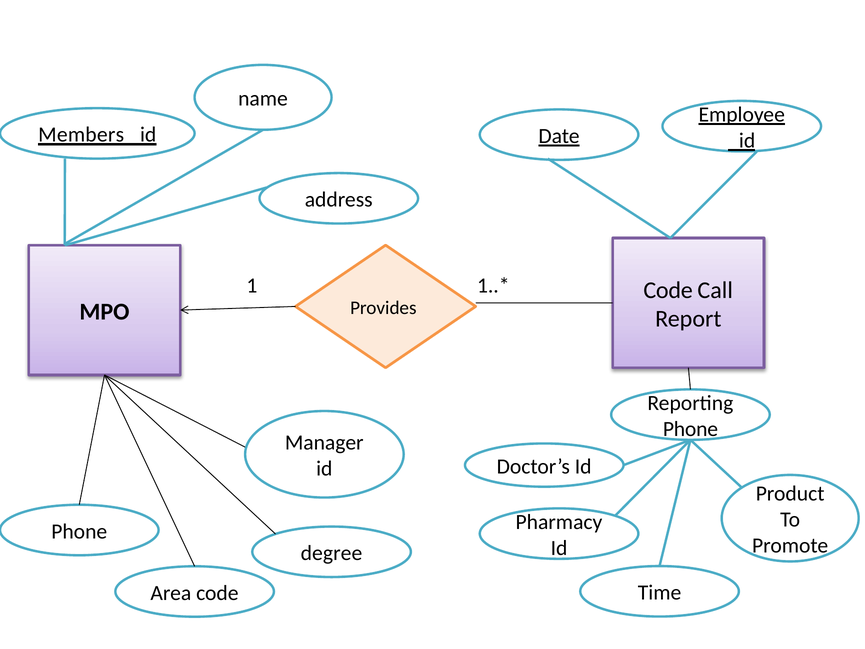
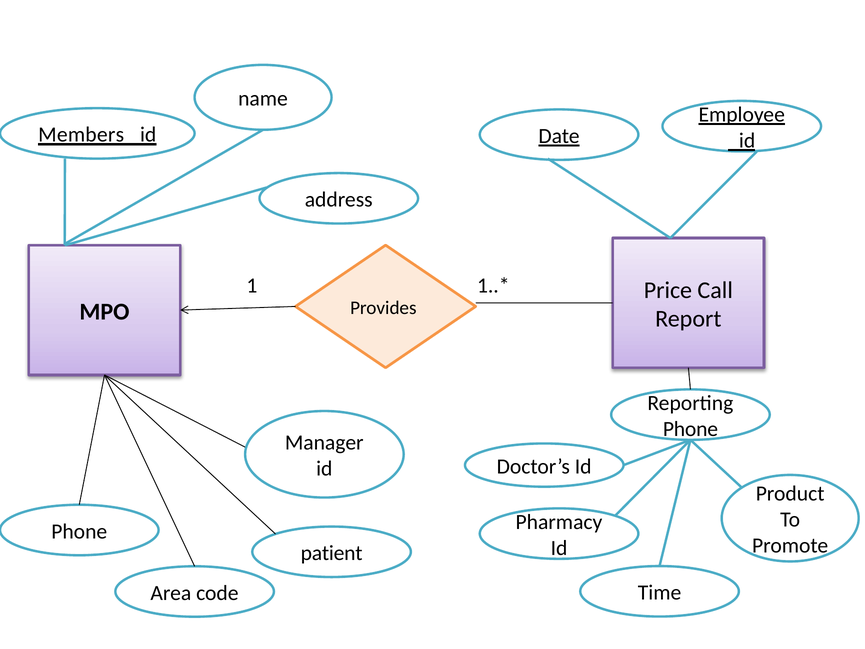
Code: Code -> Price (668, 290)
degree: degree -> patient (332, 553)
